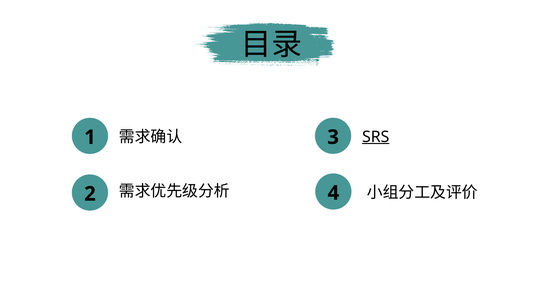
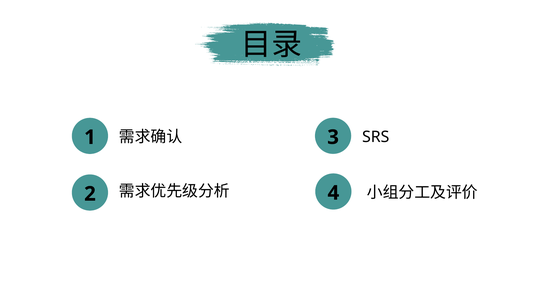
SRS underline: present -> none (376, 137)
